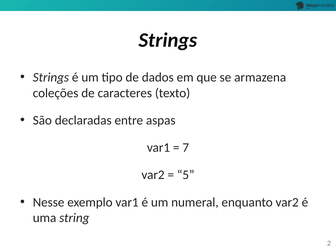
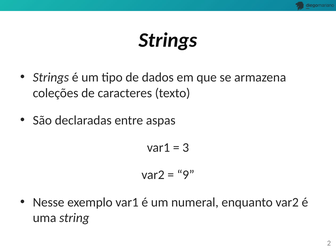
7: 7 -> 3 (186, 148)
5: 5 -> 9 (186, 175)
